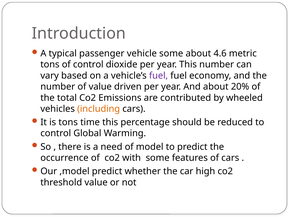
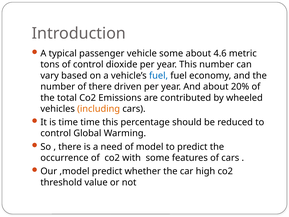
fuel colour: purple -> blue (159, 76)
of value: value -> there (100, 87)
is tons: tons -> time (68, 122)
